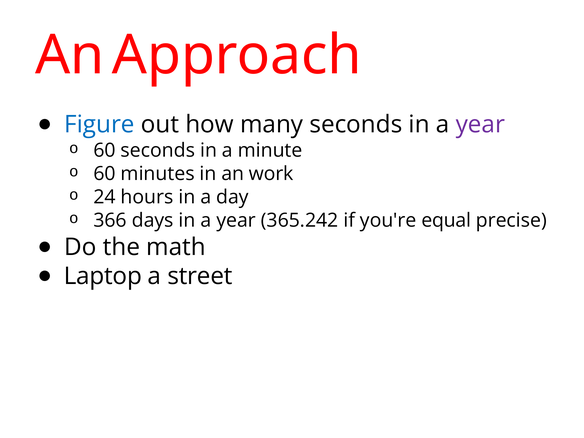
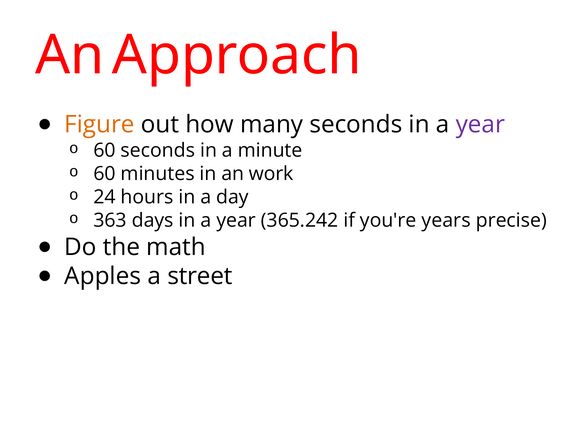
Figure colour: blue -> orange (99, 124)
366: 366 -> 363 (110, 220)
equal: equal -> years (446, 220)
Laptop: Laptop -> Apples (103, 276)
